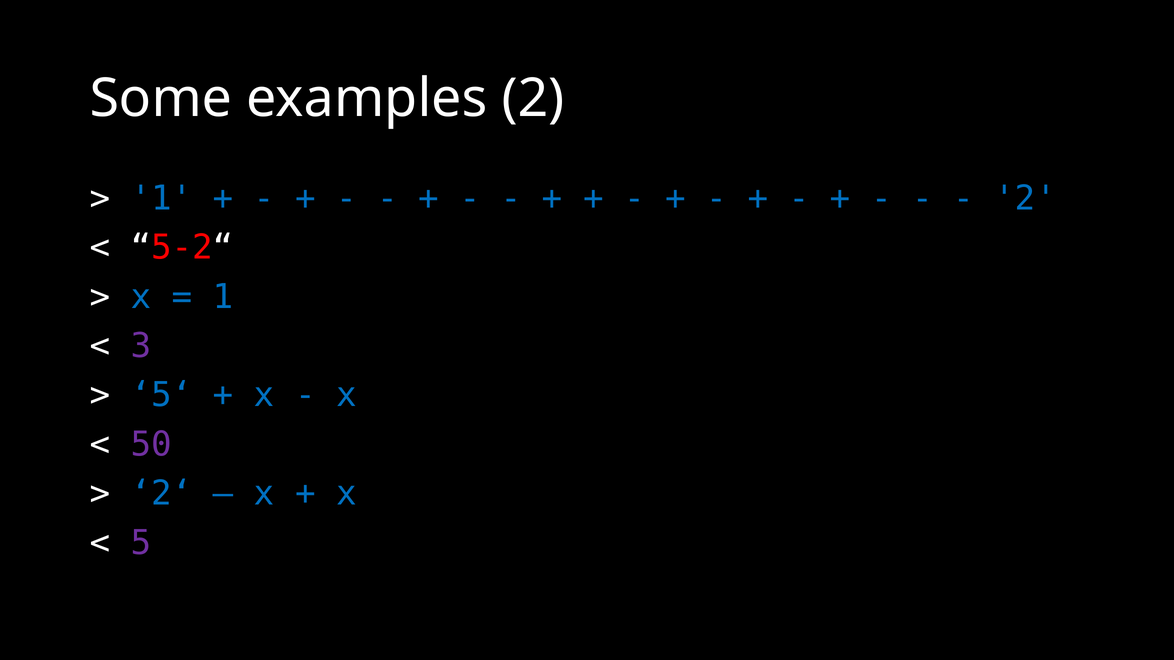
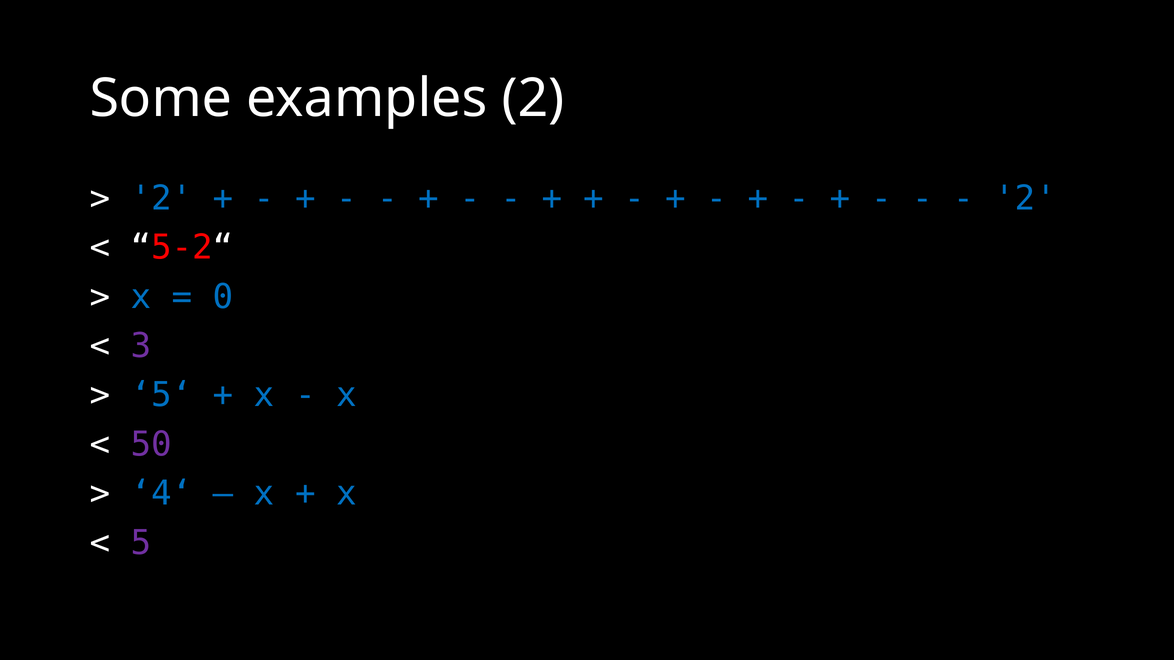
1: 1 -> 2 (161, 198)
1: 1 -> 0 (223, 297)
2‘: 2‘ -> 4‘ (161, 494)
